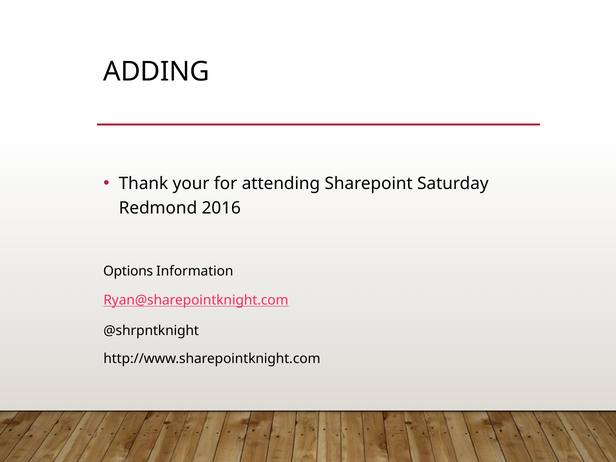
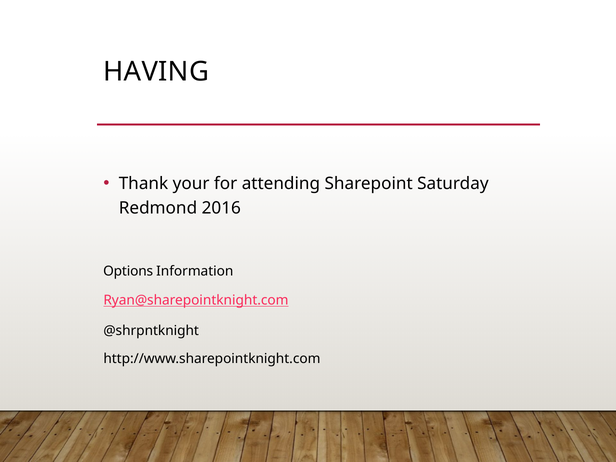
ADDING: ADDING -> HAVING (156, 72)
